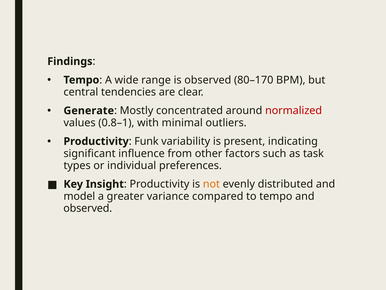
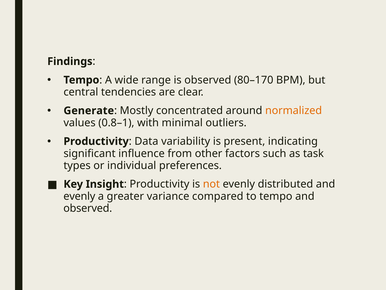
normalized colour: red -> orange (294, 110)
Funk: Funk -> Data (146, 141)
model: model -> evenly (79, 196)
